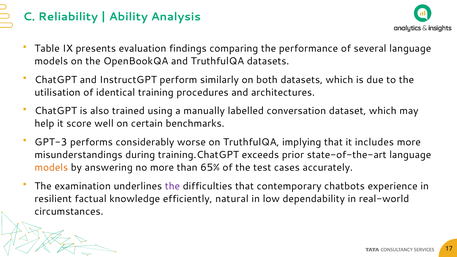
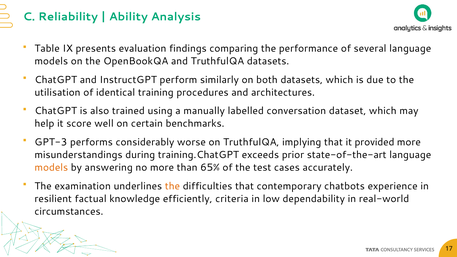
includes: includes -> provided (375, 142)
the colour: purple -> orange (172, 186)
natural: natural -> criteria (232, 199)
